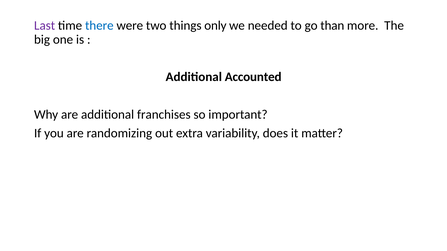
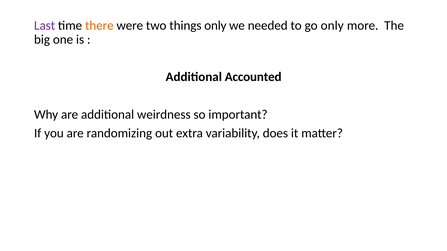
there colour: blue -> orange (99, 26)
go than: than -> only (332, 26)
franchises: franchises -> weirdness (164, 115)
